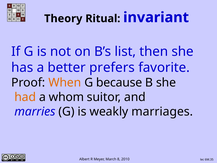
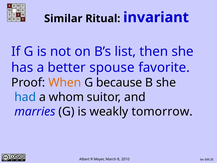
Theory: Theory -> Similar (63, 19)
prefers: prefers -> spouse (112, 67)
had colour: orange -> blue (25, 97)
marriages: marriages -> tomorrow (162, 111)
